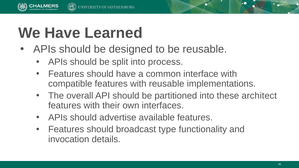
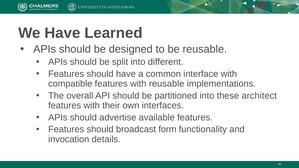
process: process -> different (166, 62)
type: type -> form (167, 129)
